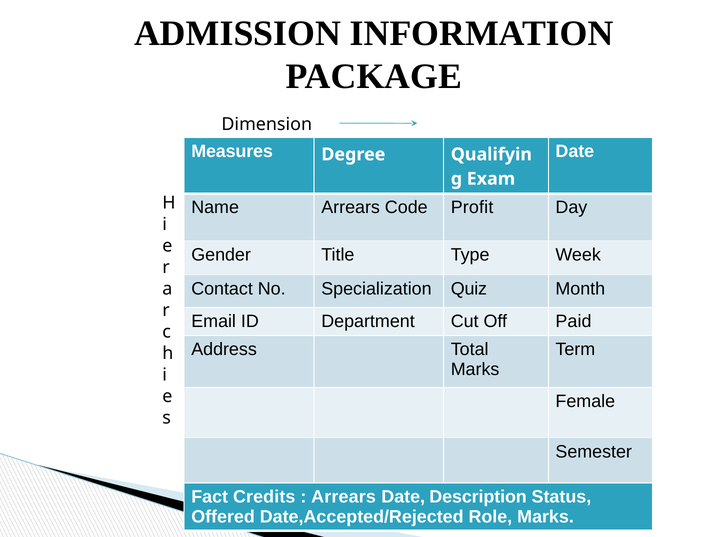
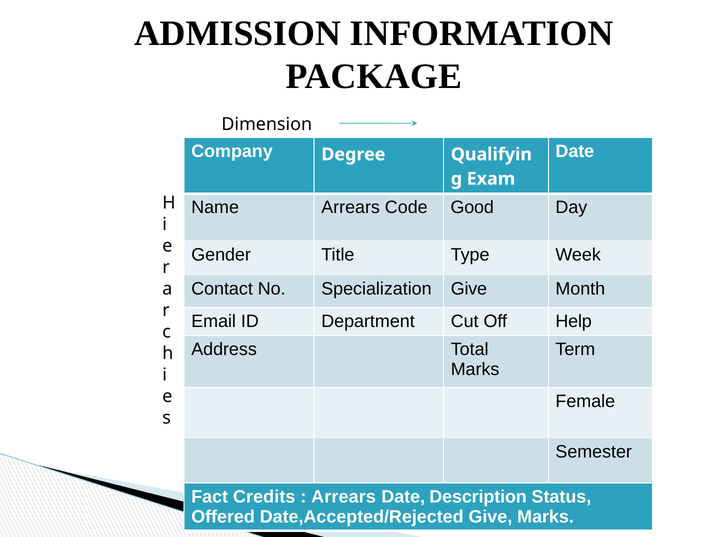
Measures: Measures -> Company (232, 152)
Profit: Profit -> Good (472, 207)
Specialization Quiz: Quiz -> Give (469, 289)
Paid: Paid -> Help (574, 321)
Date,Accepted/Rejected Role: Role -> Give (490, 517)
